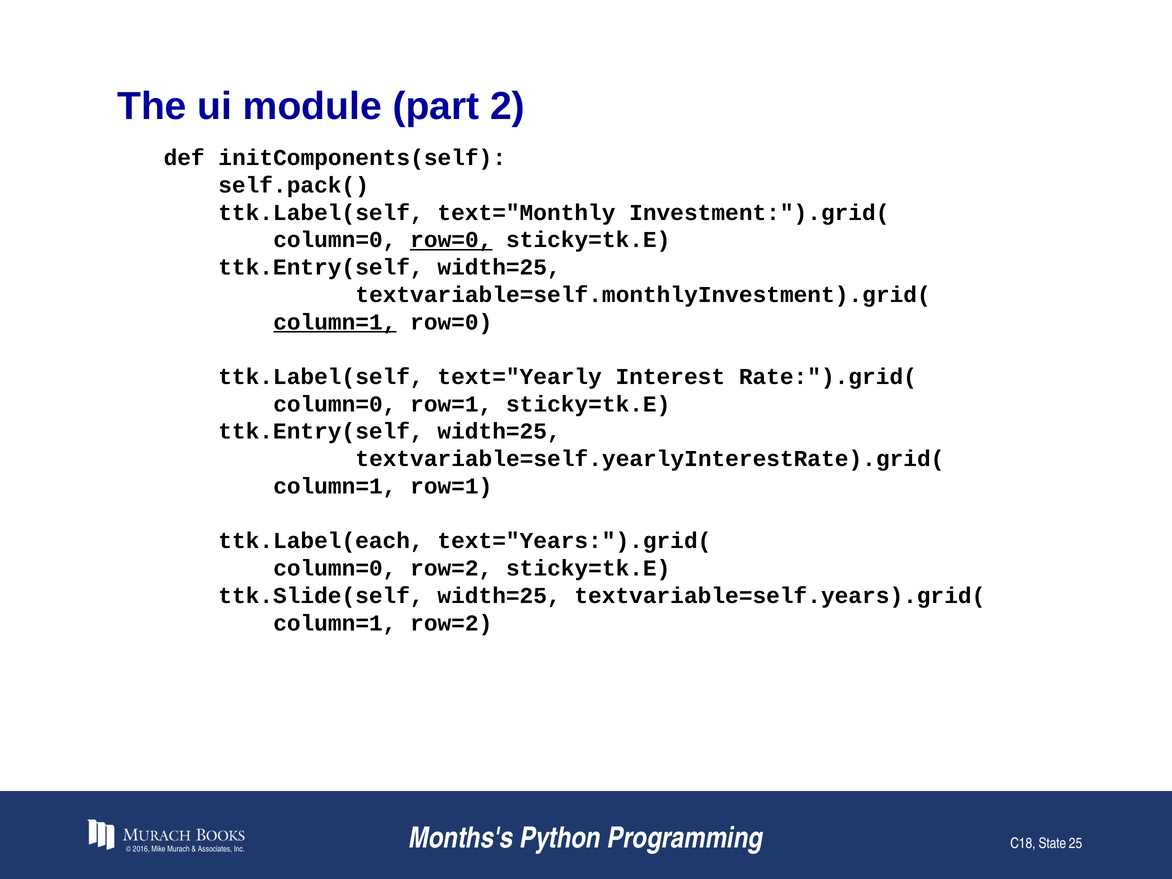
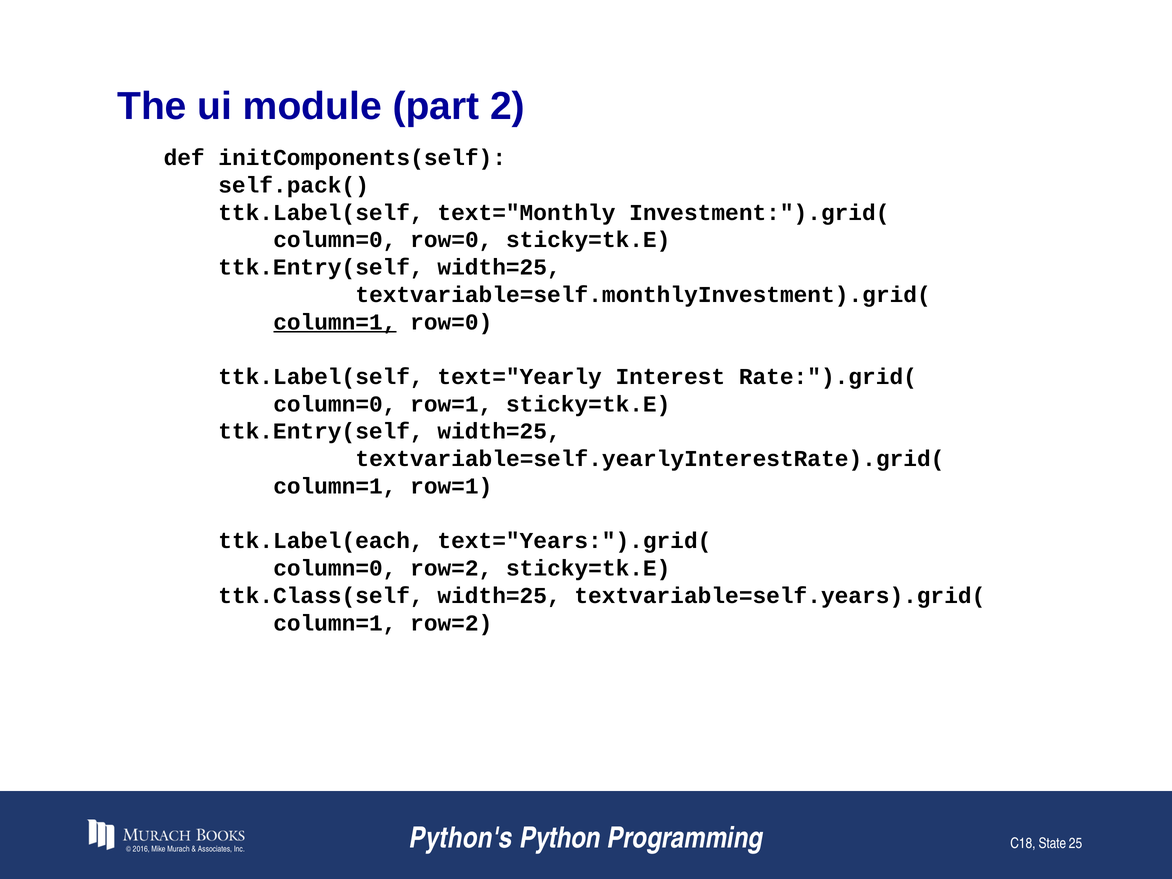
row=0 underline: present -> none (451, 240)
ttk.Slide(self: ttk.Slide(self -> ttk.Class(self (321, 596)
Months's: Months's -> Python's (461, 838)
